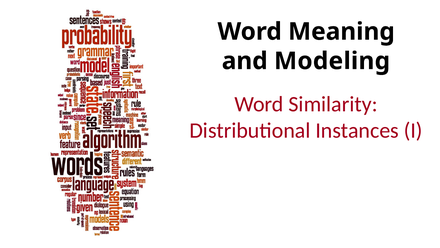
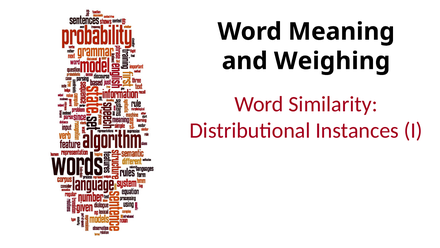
Modeling: Modeling -> Weighing (332, 61)
